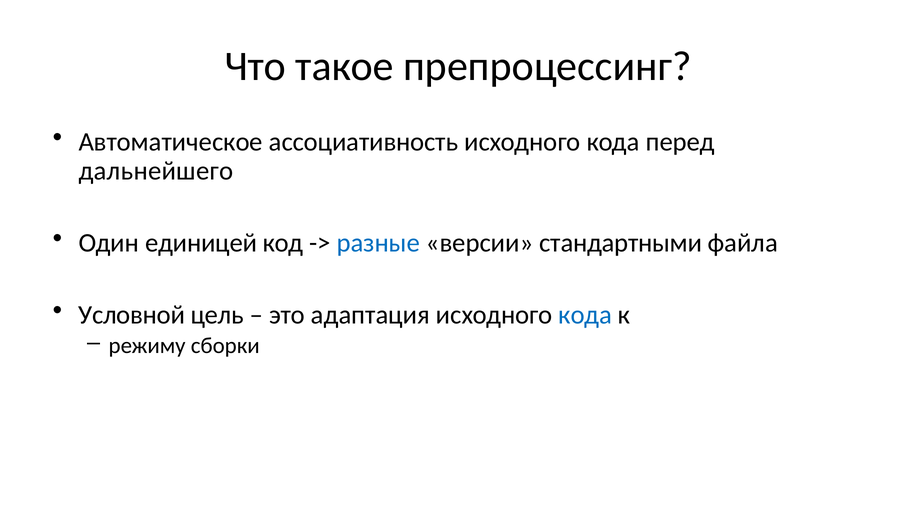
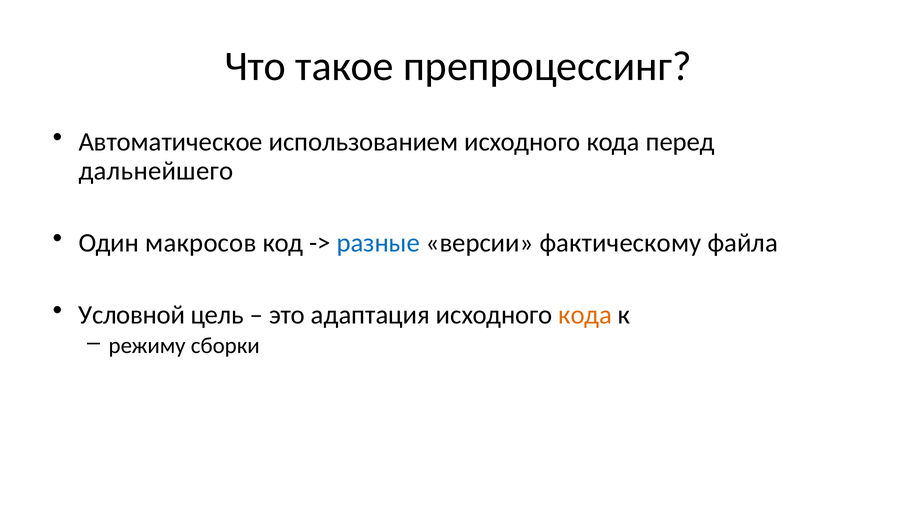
ассоциативность: ассоциативность -> использованием (364, 142)
единицей: единицей -> макросов (201, 243)
стандартными: стандартными -> фактическому (620, 243)
кода colour: blue -> orange (585, 315)
